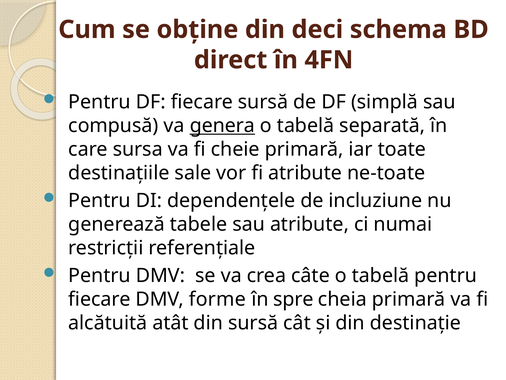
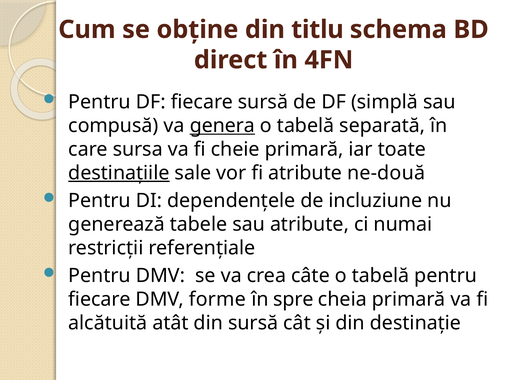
deci: deci -> titlu (317, 30)
destinaţiile underline: none -> present (119, 173)
ne-toate: ne-toate -> ne-două (386, 173)
